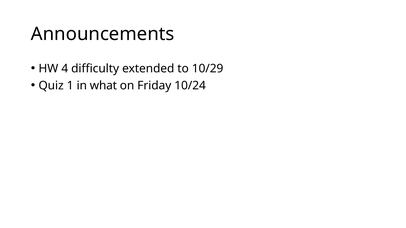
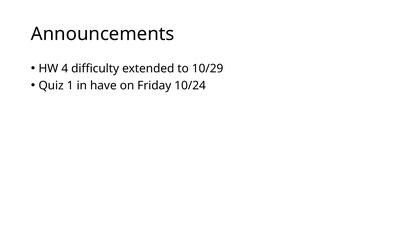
what: what -> have (103, 86)
